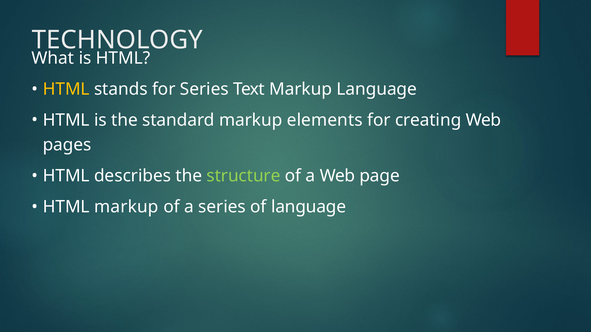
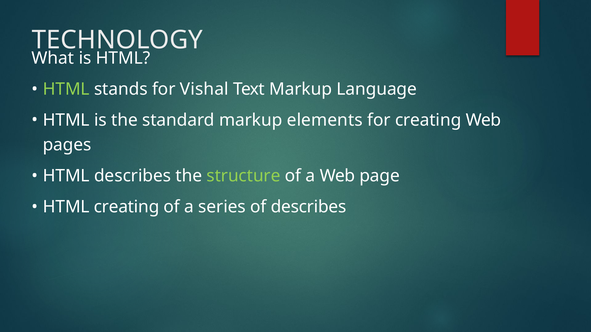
HTML colour: yellow -> light green (66, 89)
for Series: Series -> Vishal (204, 89)
HTML markup: markup -> creating (127, 207)
of language: language -> describes (309, 207)
